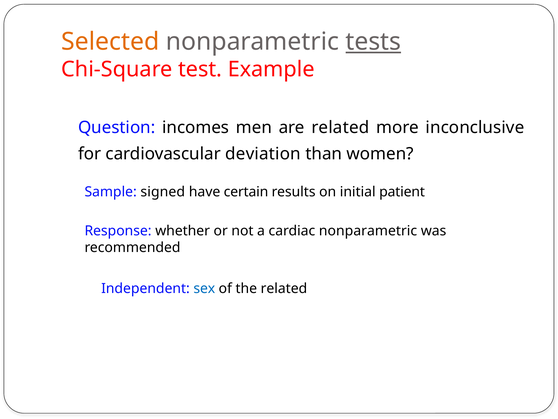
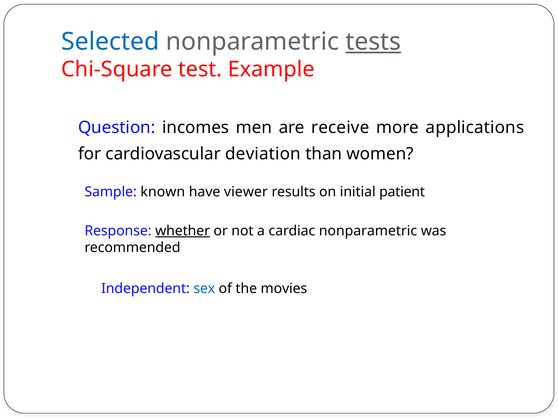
Selected colour: orange -> blue (110, 42)
are related: related -> receive (340, 127)
inconclusive: inconclusive -> applications (475, 127)
signed: signed -> known (163, 192)
certain: certain -> viewer (246, 192)
whether underline: none -> present (183, 231)
the related: related -> movies (284, 288)
